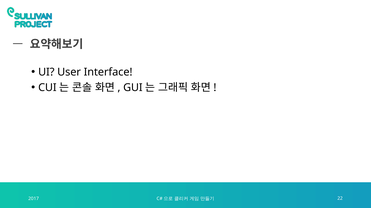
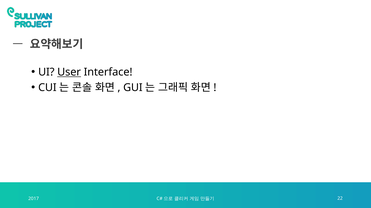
User underline: none -> present (69, 72)
